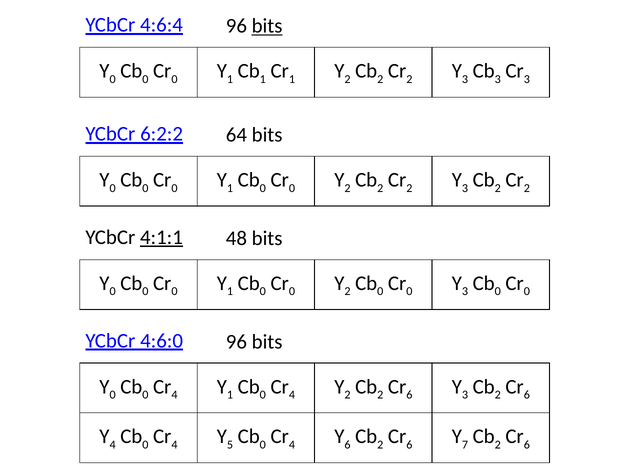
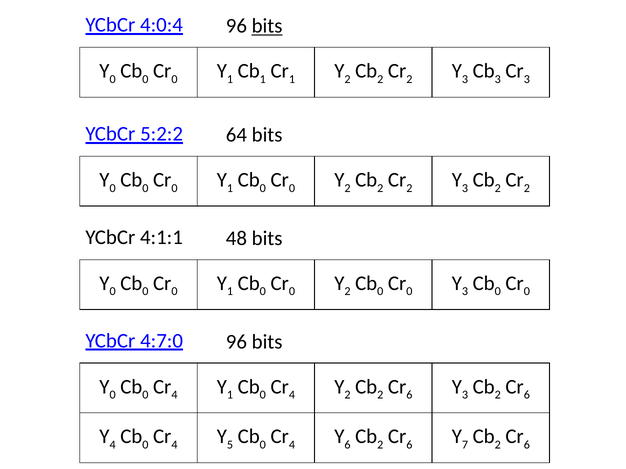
4:6:4: 4:6:4 -> 4:0:4 (162, 25)
6:2:2: 6:2:2 -> 5:2:2 (162, 134)
4:1:1 underline: present -> none (161, 238)
4:6:0: 4:6:0 -> 4:7:0 (162, 341)
